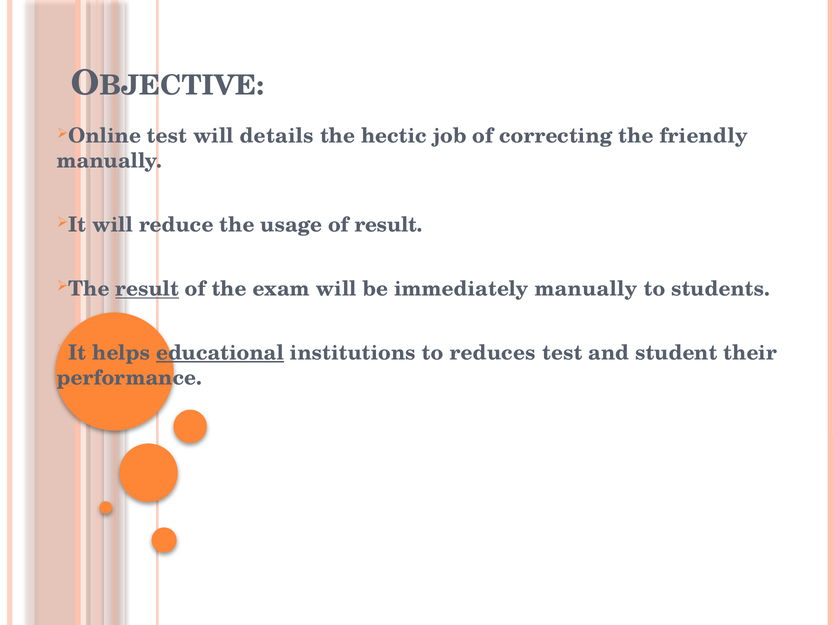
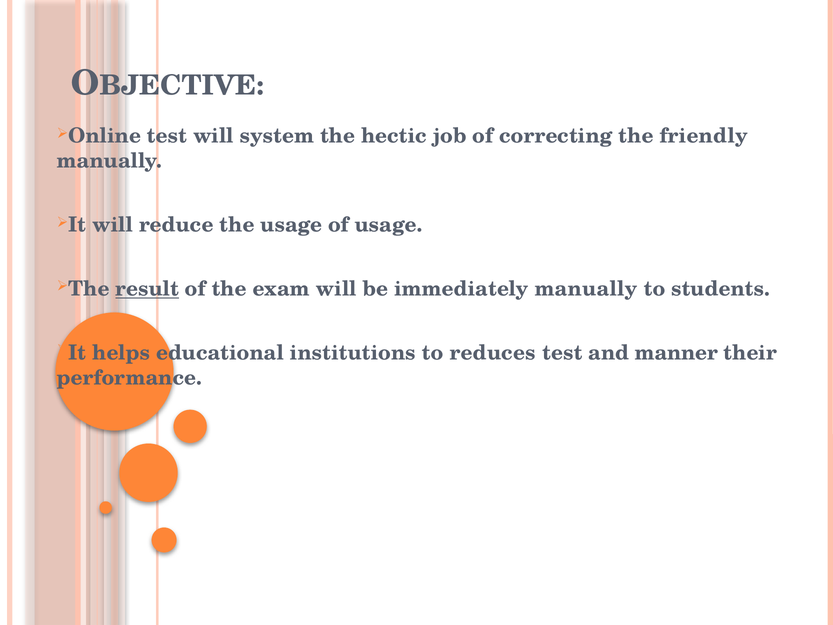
details: details -> system (277, 136)
of result: result -> usage (389, 225)
educational underline: present -> none (220, 353)
student: student -> manner (677, 353)
